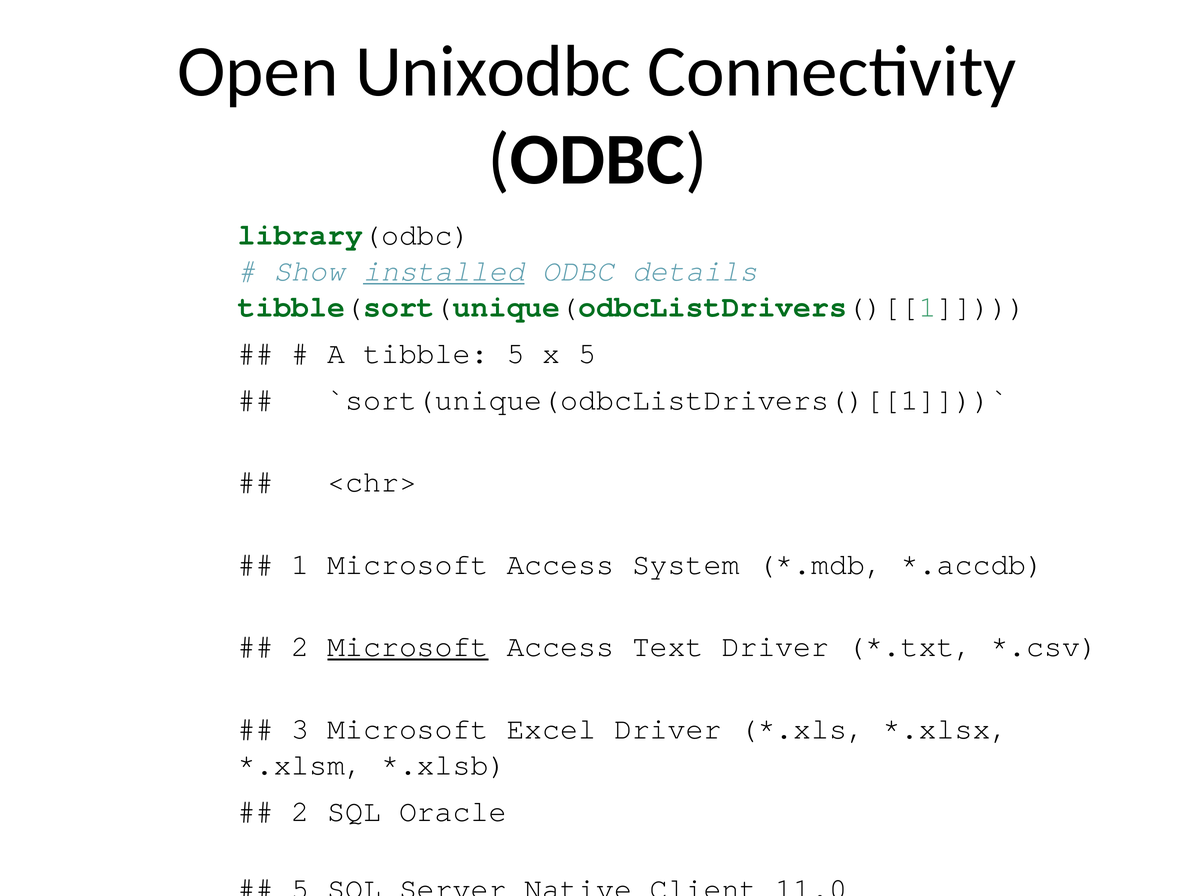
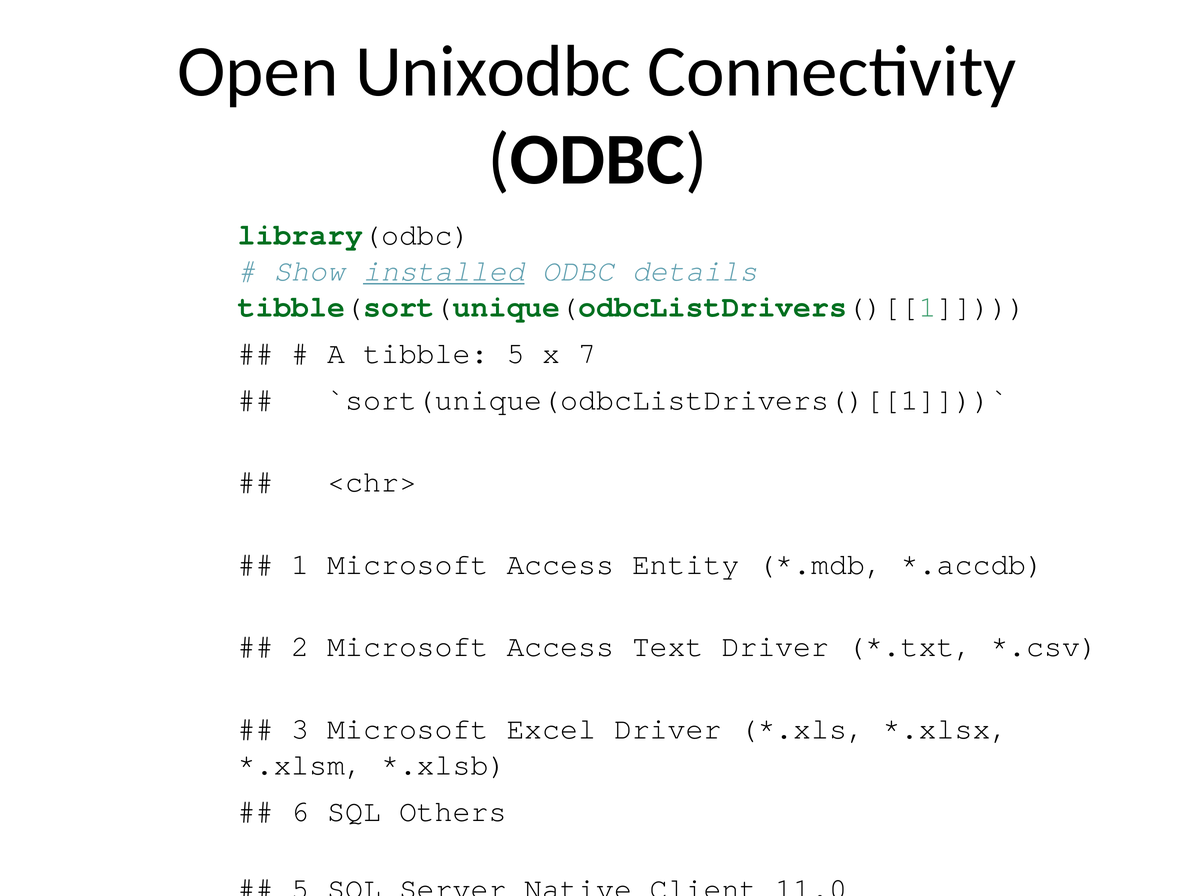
x 5: 5 -> 7 (587, 353)
System: System -> Entity (686, 564)
Microsoft underline: present -> none (408, 647)
2: 2 -> 6 (300, 811)
Oracle: Oracle -> Others (453, 811)
